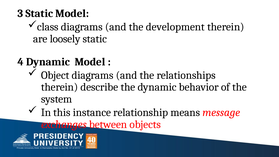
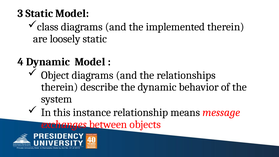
development: development -> implemented (175, 27)
